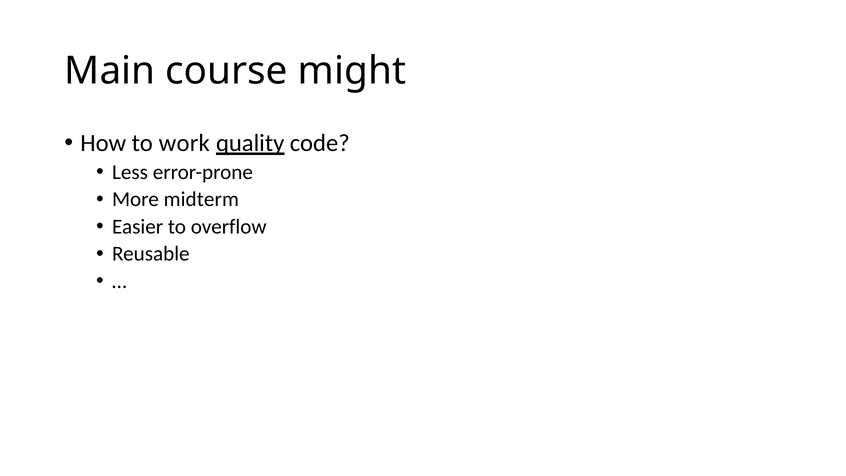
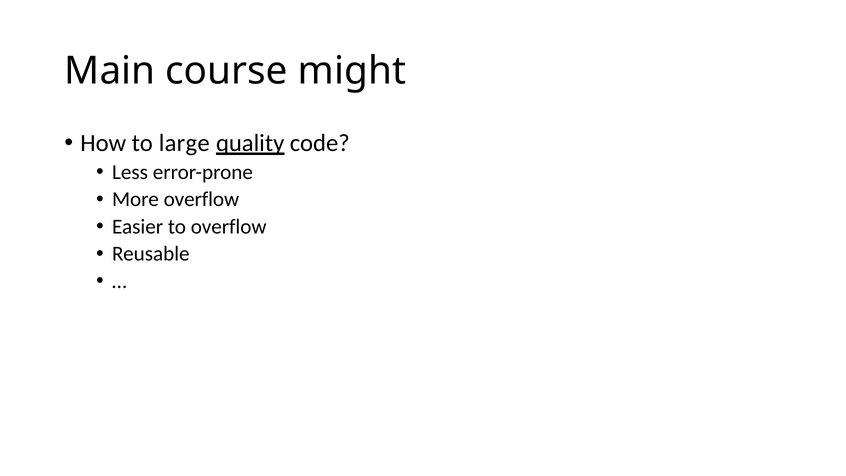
work: work -> large (184, 143)
More midterm: midterm -> overflow (201, 199)
